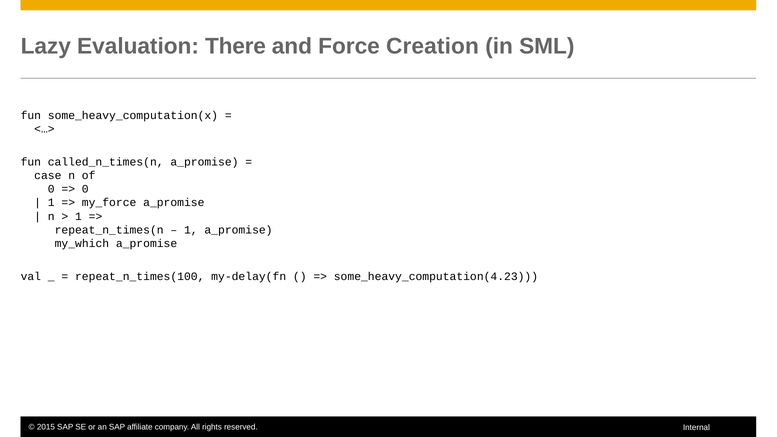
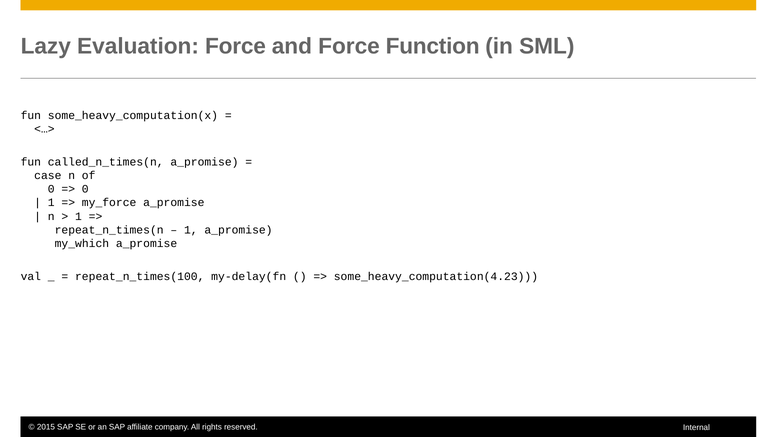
Evaluation There: There -> Force (235, 46)
Creation: Creation -> Function (433, 46)
